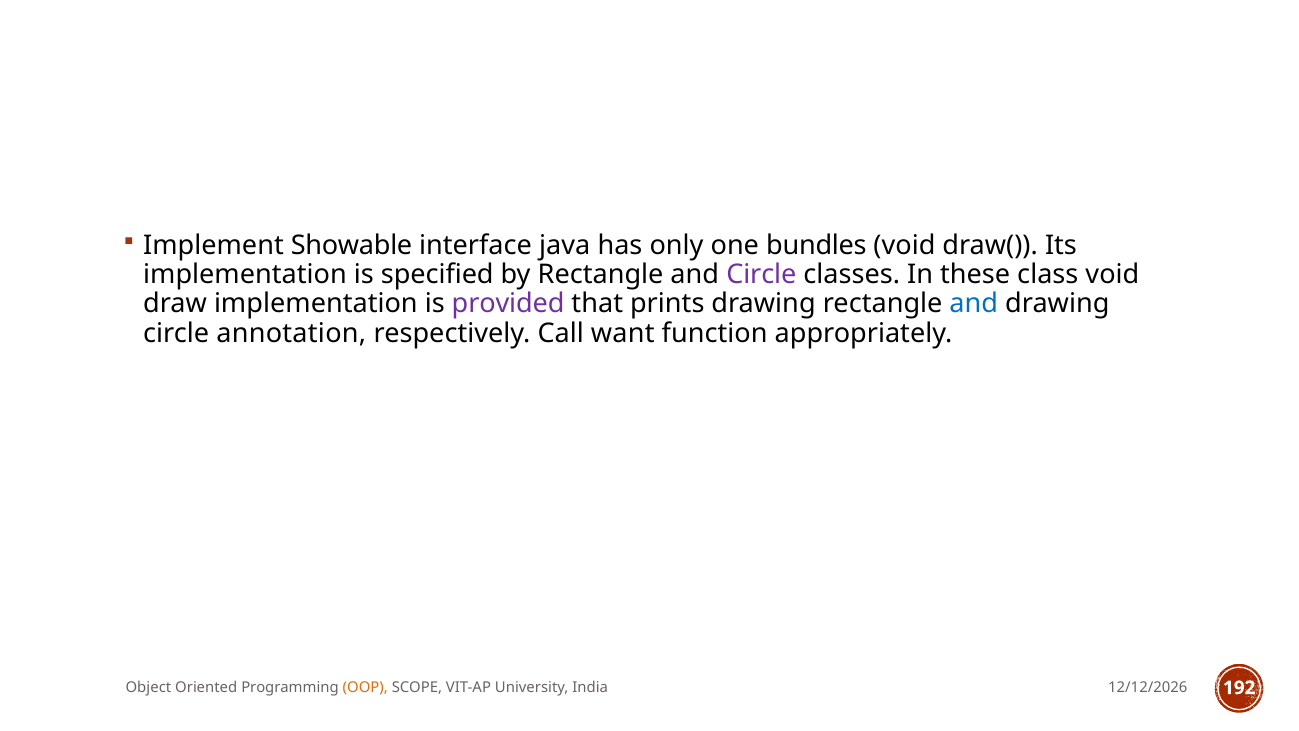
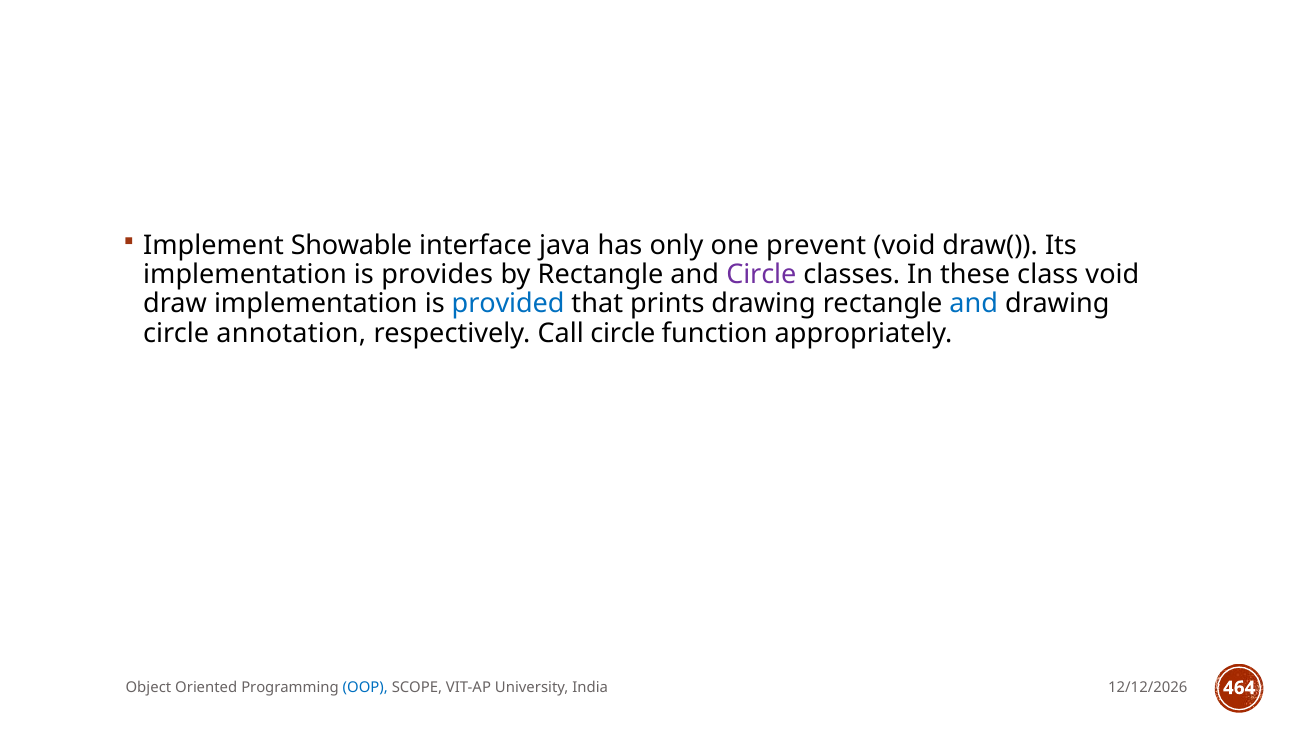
bundles: bundles -> prevent (816, 245)
specified: specified -> provides (437, 275)
provided colour: purple -> blue (508, 304)
Call want: want -> circle (623, 333)
OOP colour: orange -> blue (365, 688)
192: 192 -> 464 (1239, 688)
